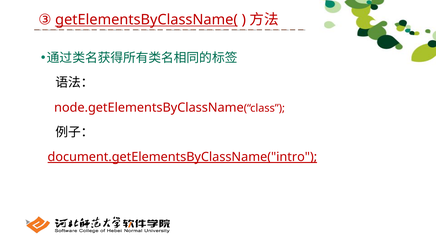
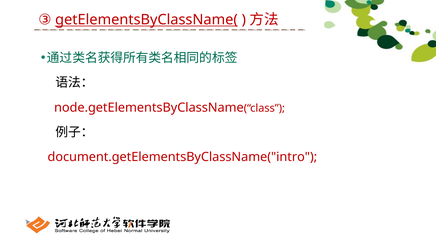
document.getElementsByClassName("intro underline: present -> none (182, 157)
